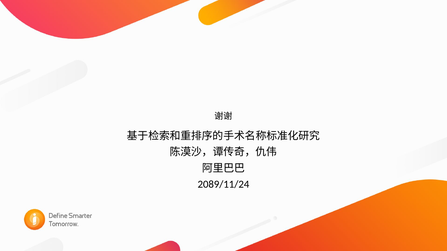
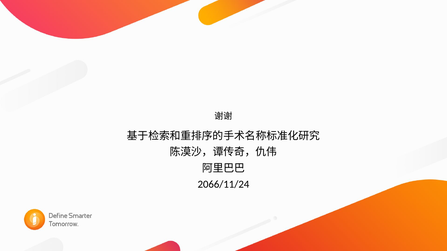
2089/11/24: 2089/11/24 -> 2066/11/24 (223, 185)
